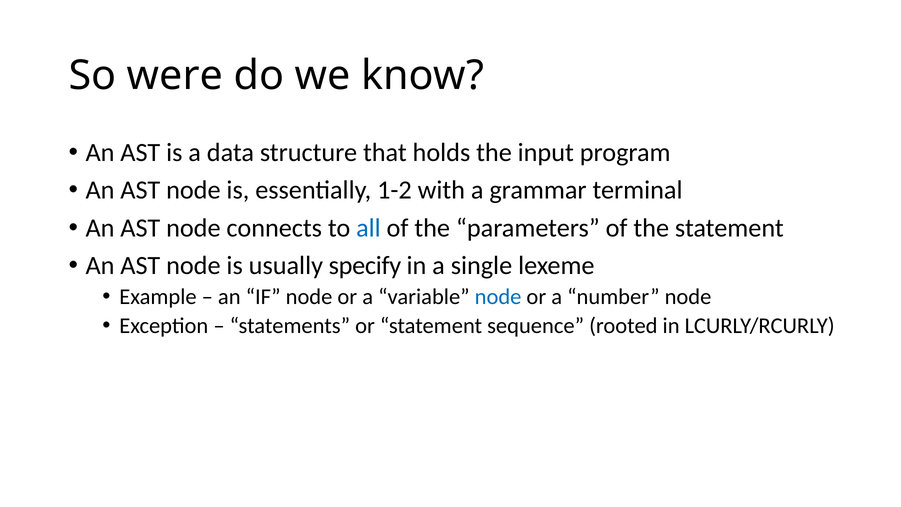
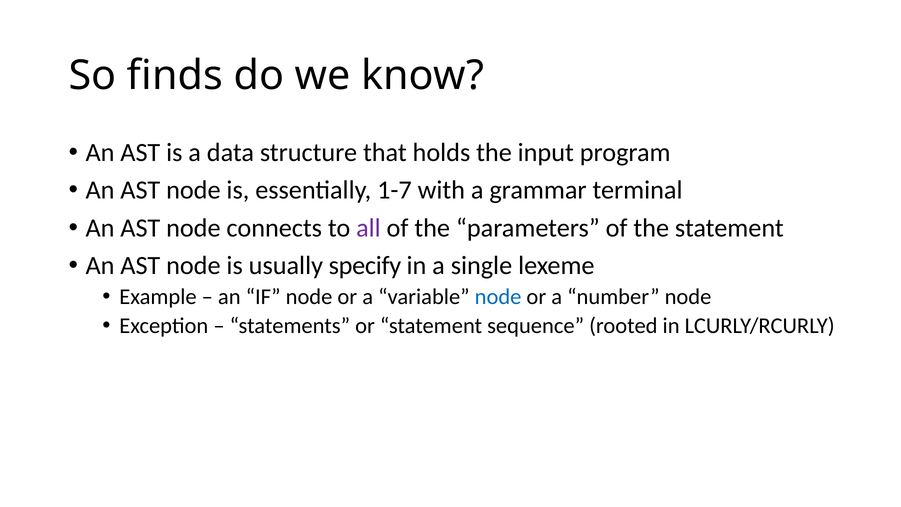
were: were -> finds (175, 76)
1-2: 1-2 -> 1-7 (394, 190)
all colour: blue -> purple (368, 228)
